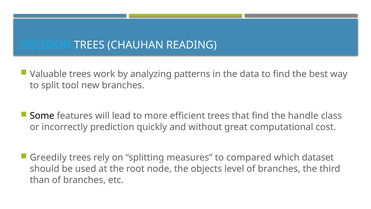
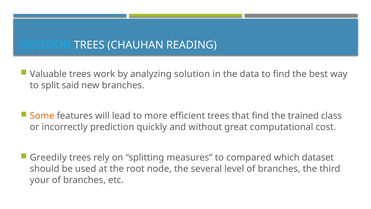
patterns: patterns -> solution (192, 74)
tool: tool -> said (70, 85)
Some colour: black -> orange (42, 116)
handle: handle -> trained (303, 116)
objects: objects -> several (206, 169)
than: than -> your (40, 180)
